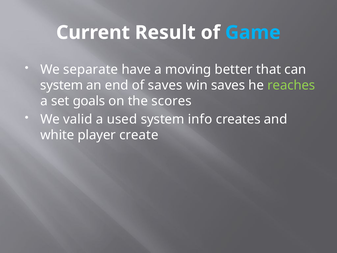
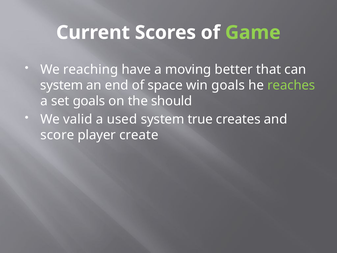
Result: Result -> Scores (165, 33)
Game colour: light blue -> light green (253, 33)
separate: separate -> reaching (91, 69)
of saves: saves -> space (165, 85)
win saves: saves -> goals (228, 85)
scores: scores -> should (172, 101)
info: info -> true (200, 119)
white: white -> score (57, 135)
